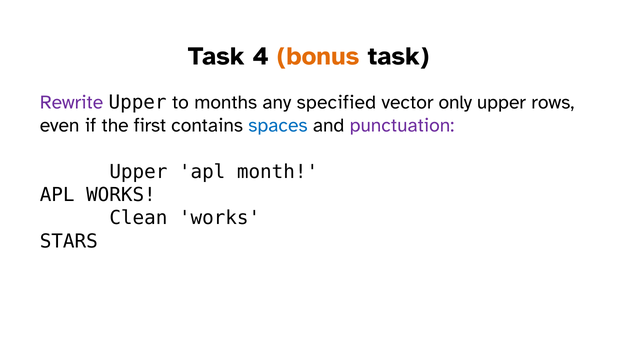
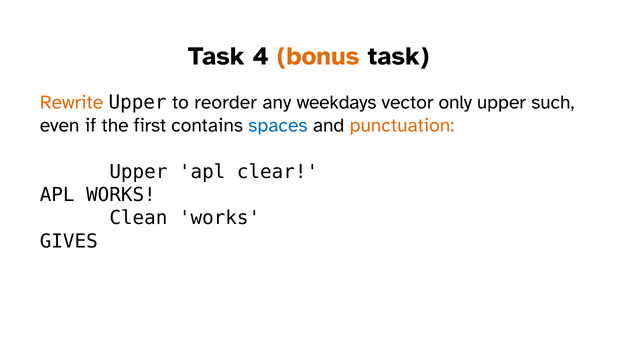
Rewrite colour: purple -> orange (71, 102)
months: months -> reorder (226, 102)
specified: specified -> weekdays (337, 102)
rows: rows -> such (553, 102)
punctuation colour: purple -> orange (402, 126)
month: month -> clear (278, 172)
STARS: STARS -> GIVES (69, 241)
